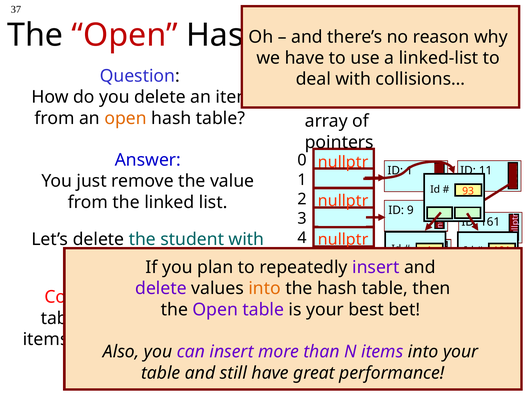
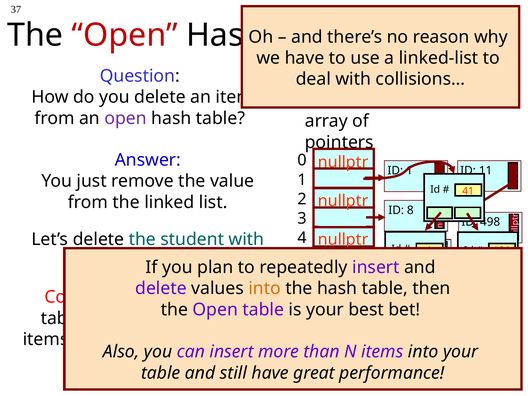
open colour: orange -> purple (126, 118)
93: 93 -> 41 (468, 191)
ID 9: 9 -> 8 (410, 210)
161: 161 -> 498 (490, 222)
